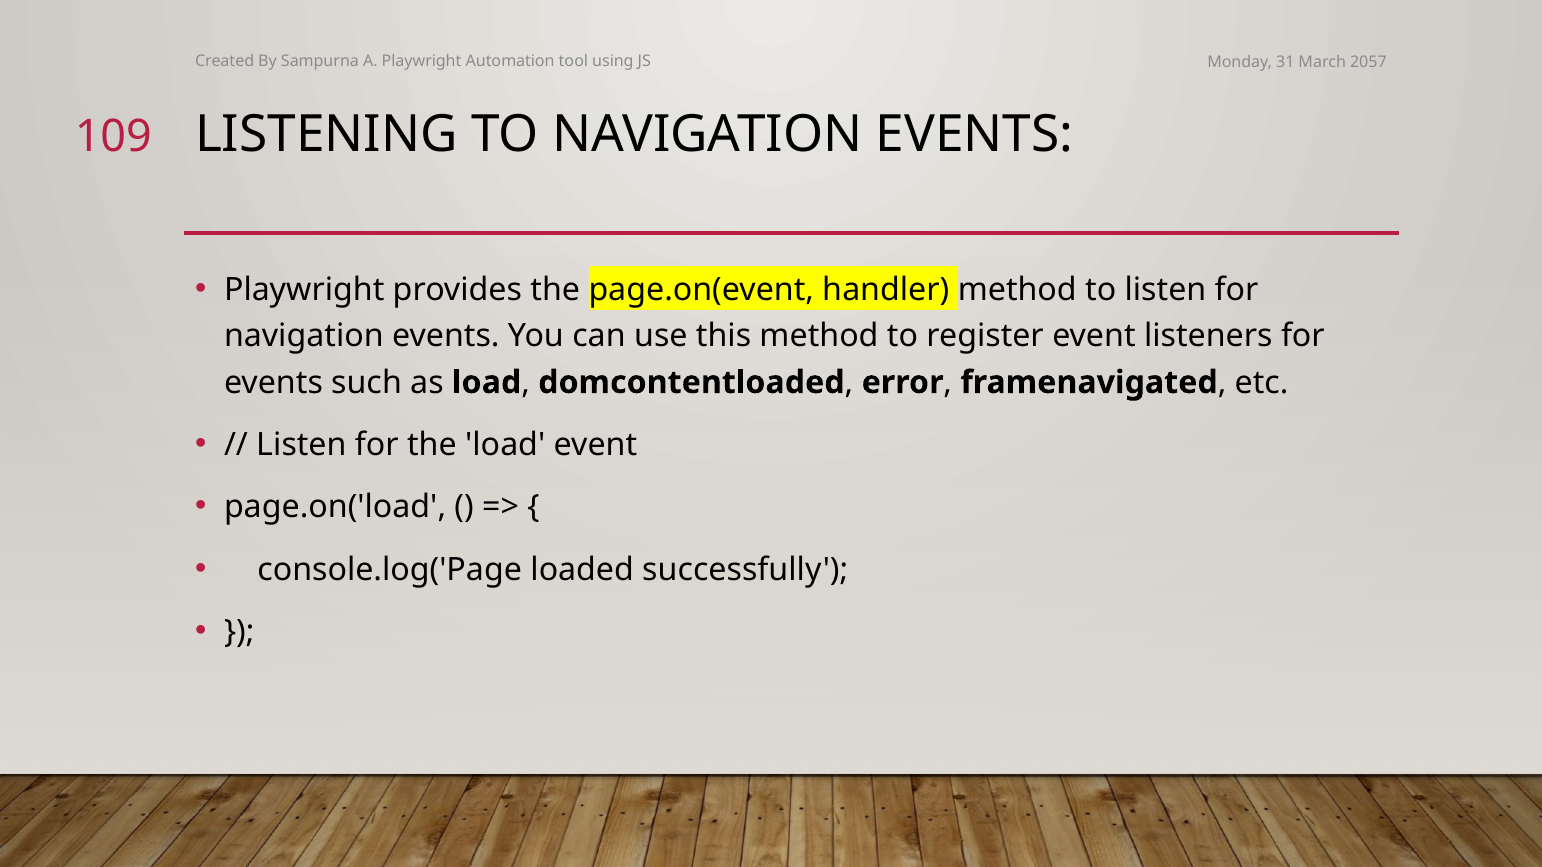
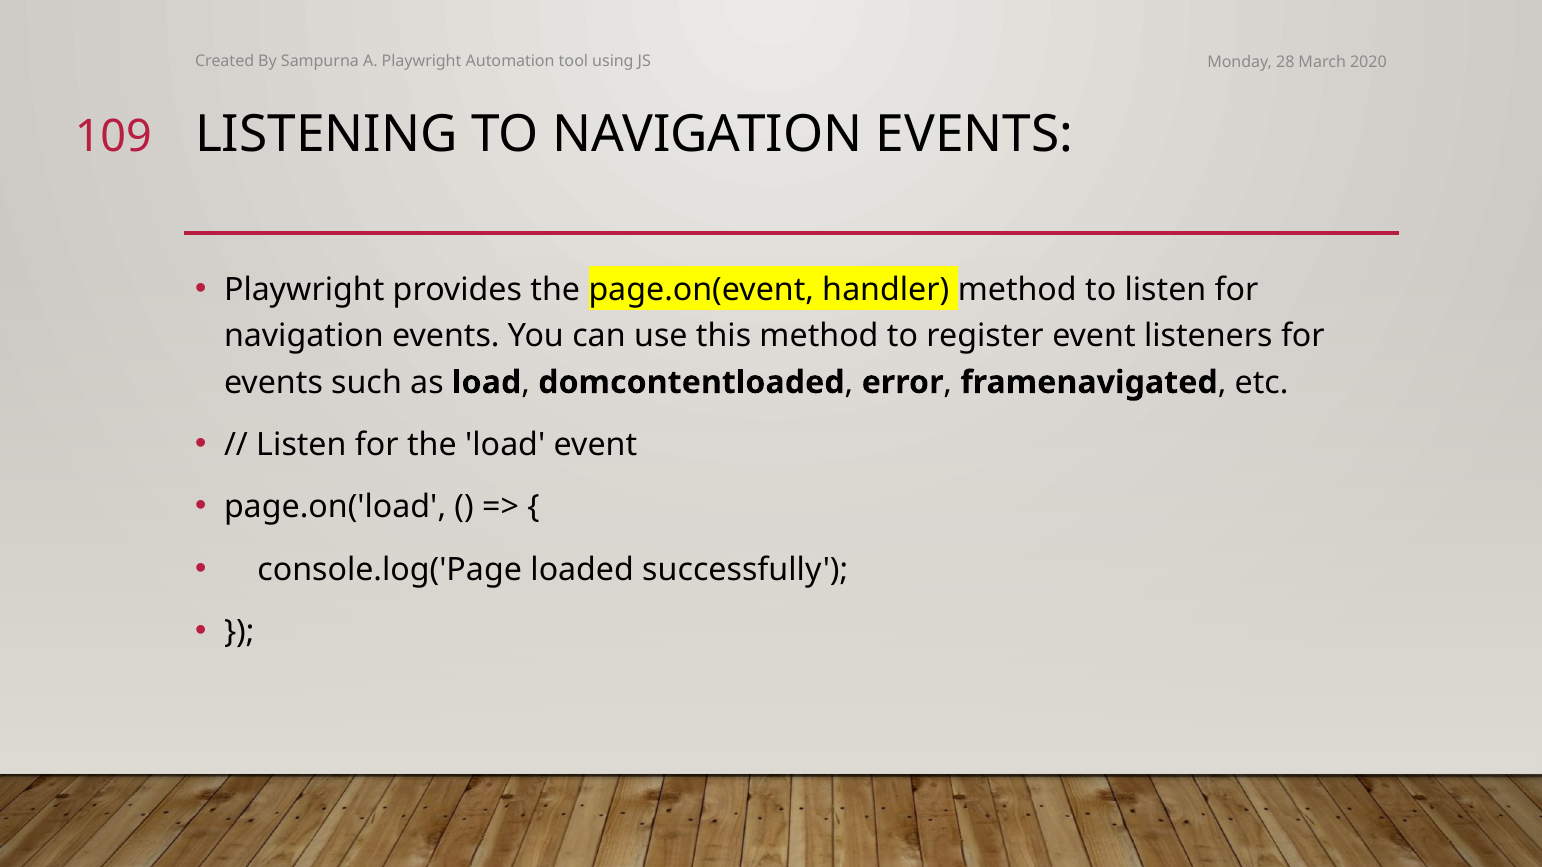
31: 31 -> 28 (1285, 62)
2057: 2057 -> 2020 (1368, 62)
